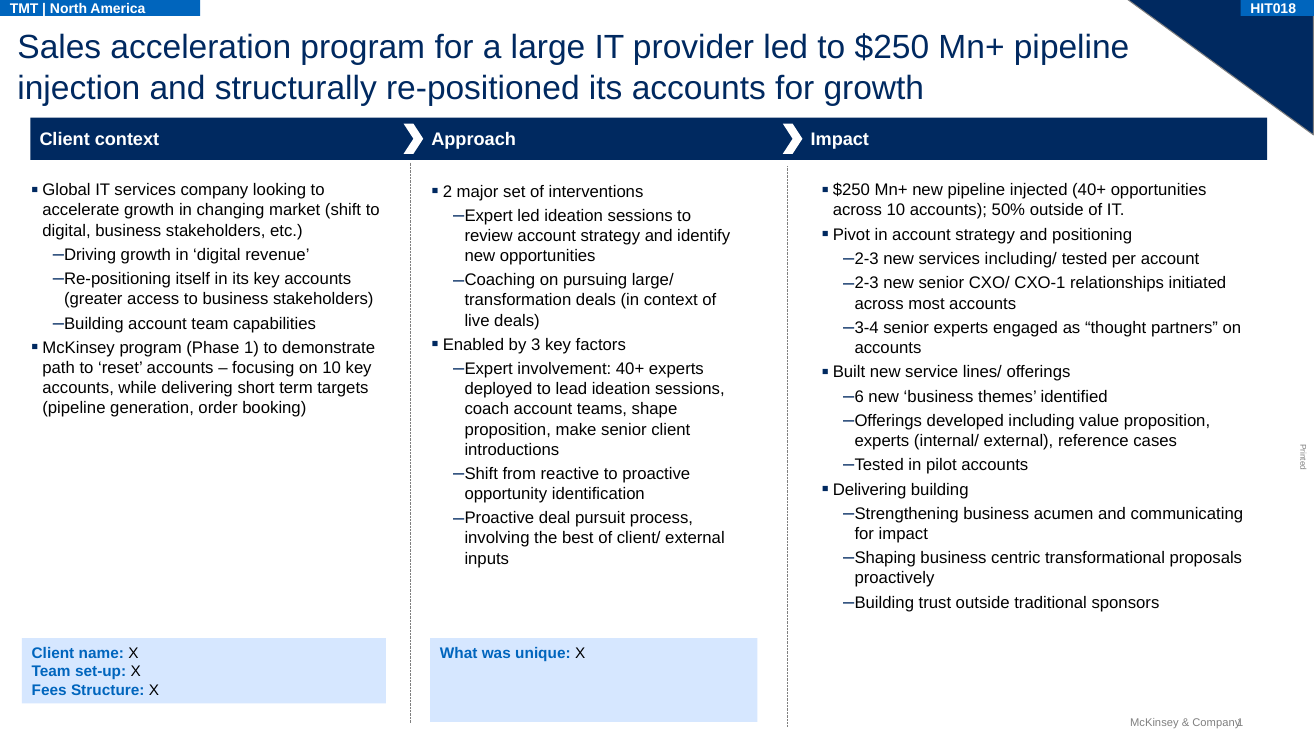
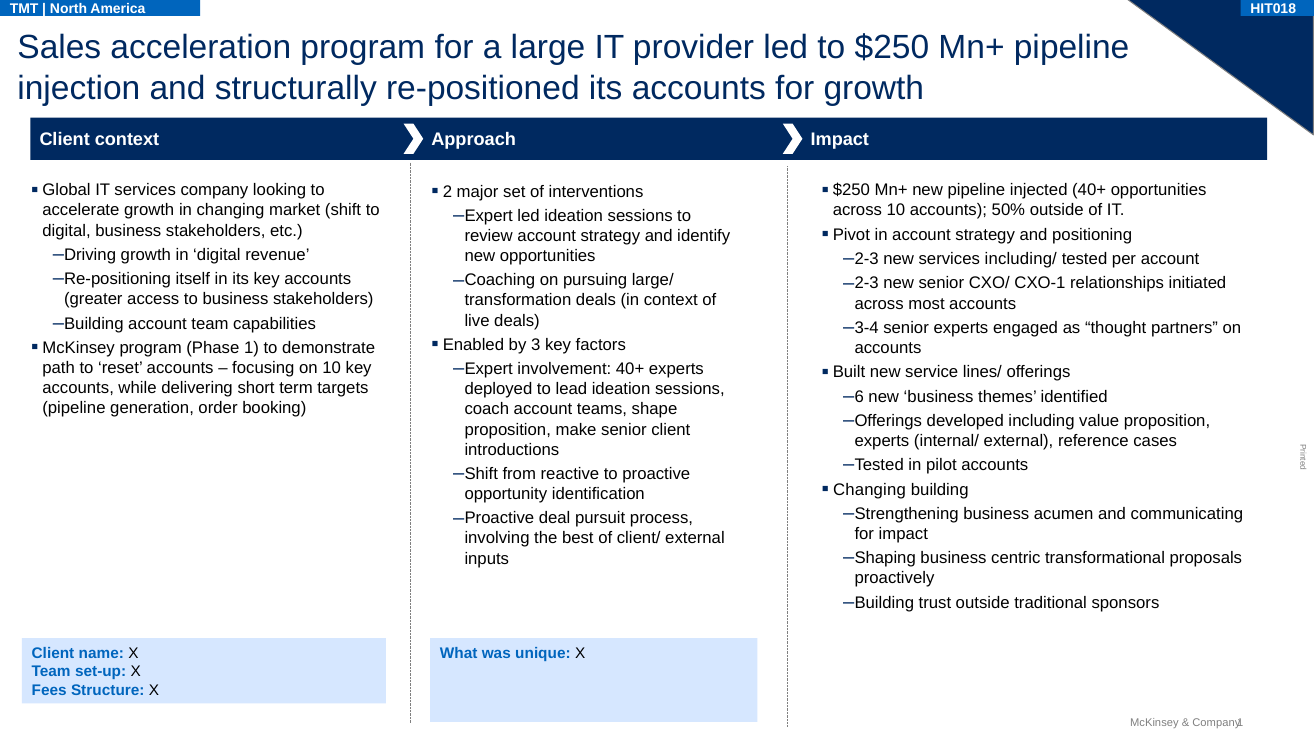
Delivering: Delivering -> Changing (869, 490)
